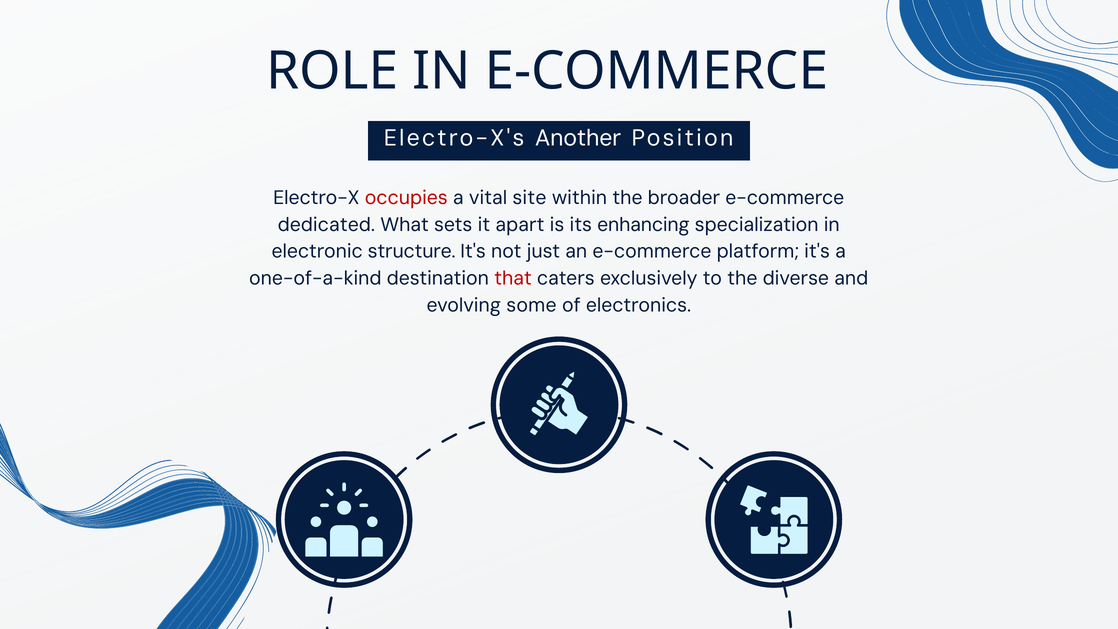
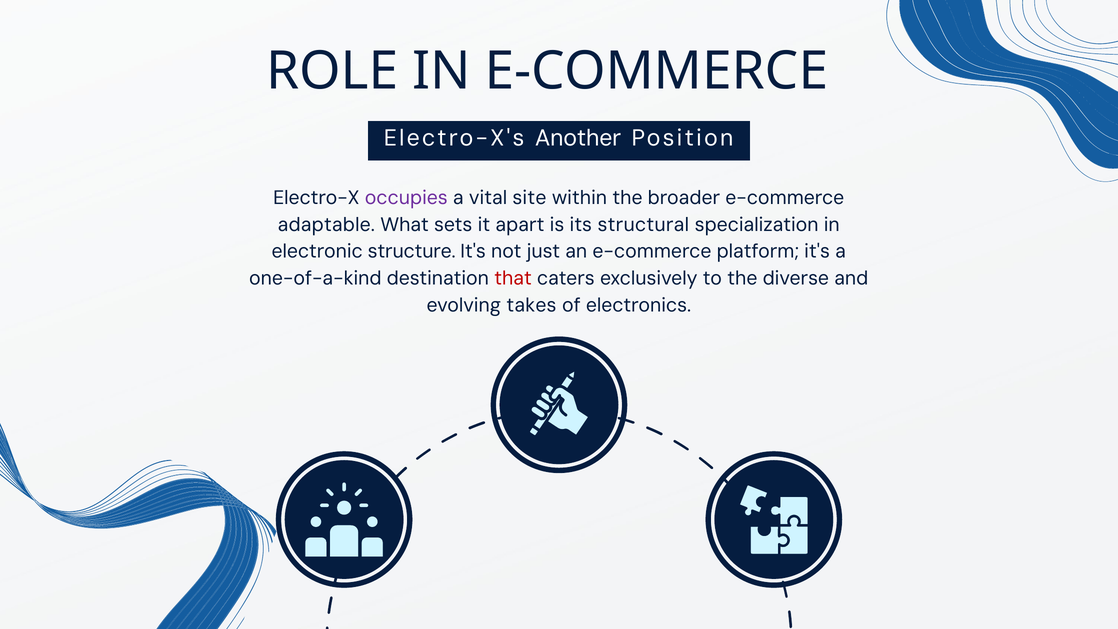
occupies colour: red -> purple (406, 198)
dedicated: dedicated -> adaptable (326, 225)
enhancing: enhancing -> structural (643, 225)
some: some -> takes (531, 305)
